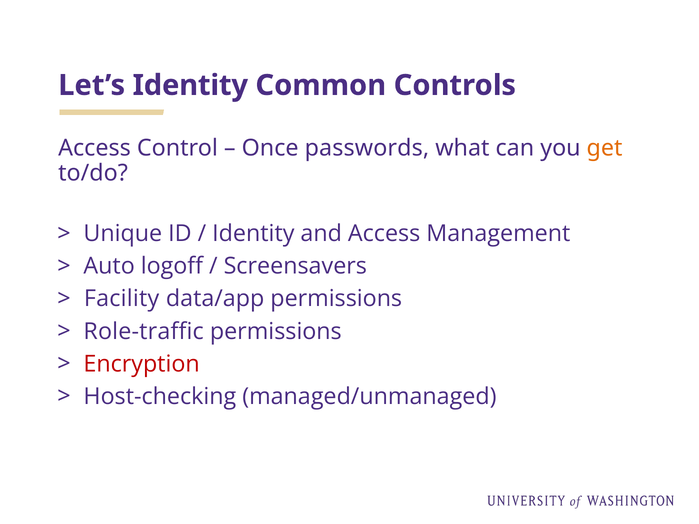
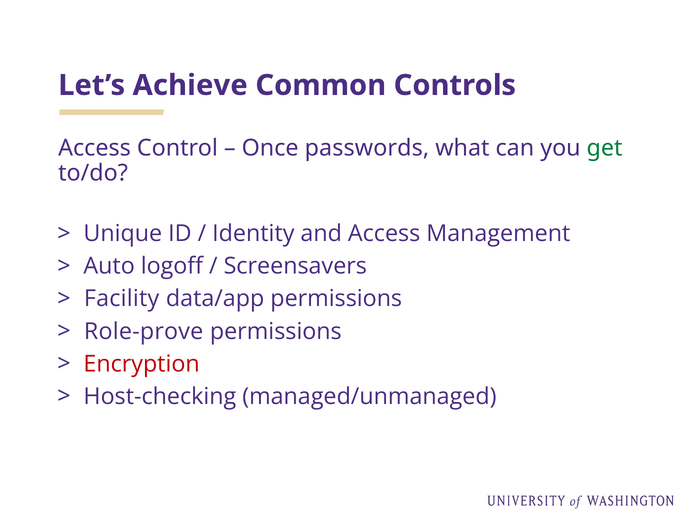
Let’s Identity: Identity -> Achieve (190, 85)
get colour: orange -> green (605, 148)
Role-traffic: Role-traffic -> Role-prove (144, 332)
